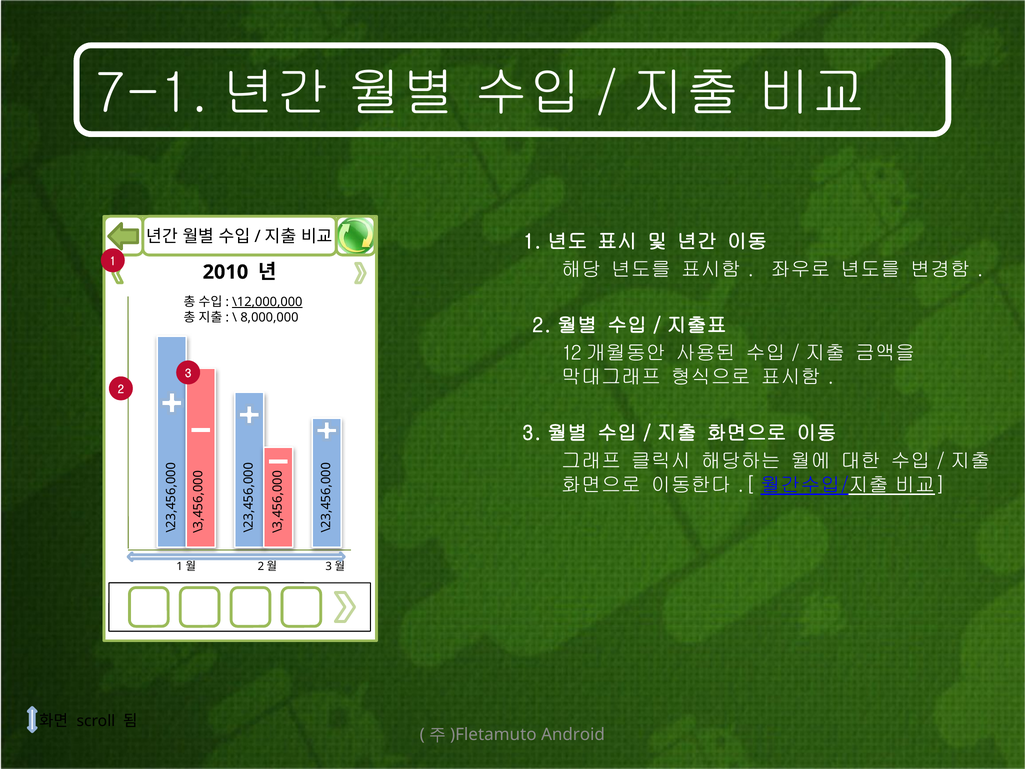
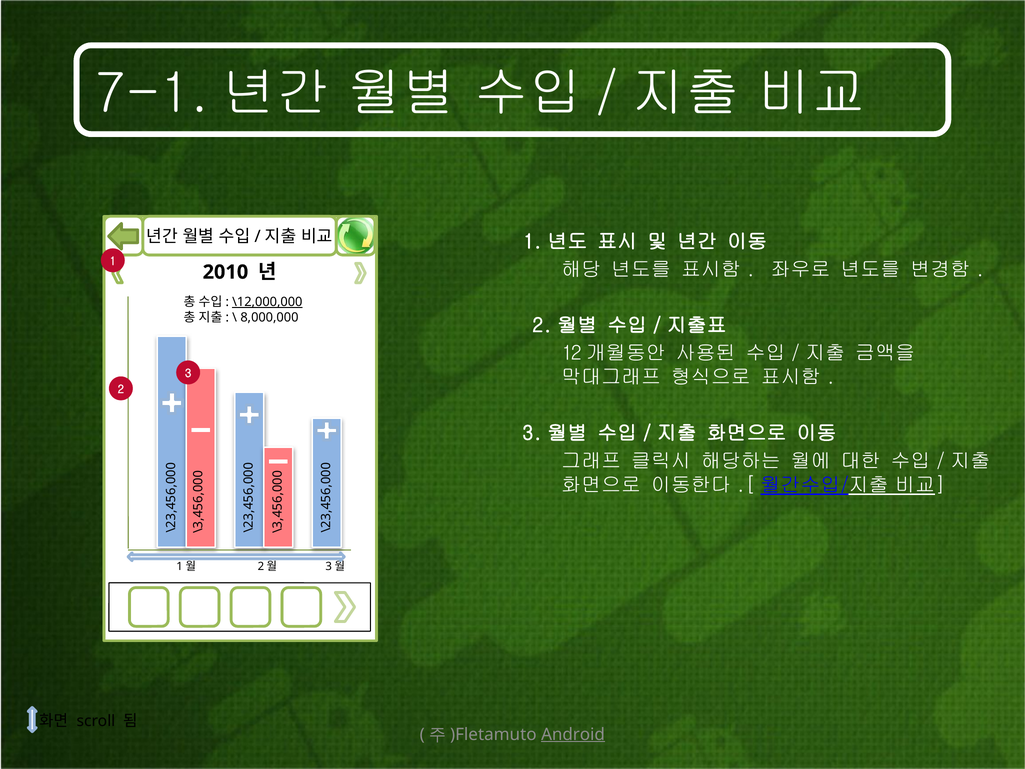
Android underline: none -> present (573, 734)
